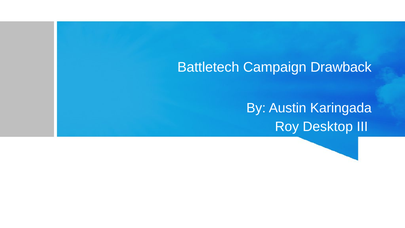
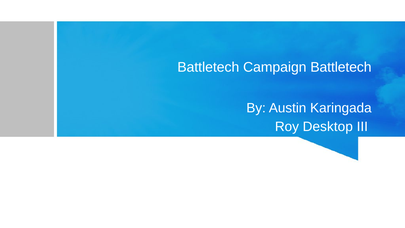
Campaign Drawback: Drawback -> Battletech (341, 67)
